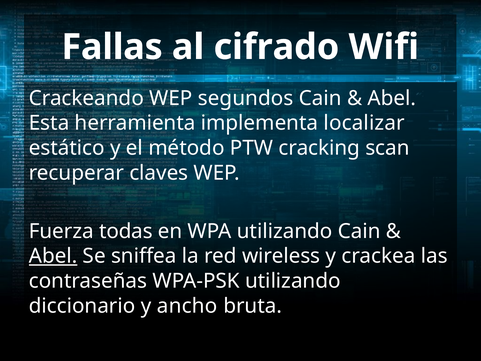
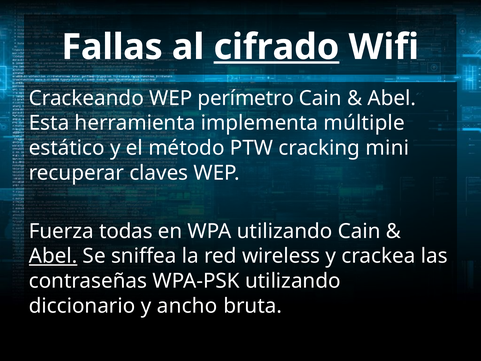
cifrado underline: none -> present (276, 47)
segundos: segundos -> perímetro (246, 98)
localizar: localizar -> múltiple (364, 123)
scan: scan -> mini (387, 148)
